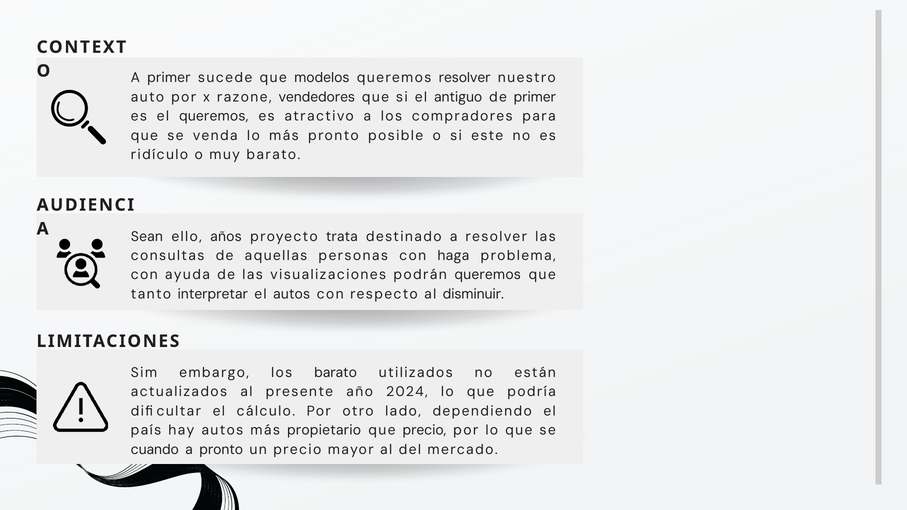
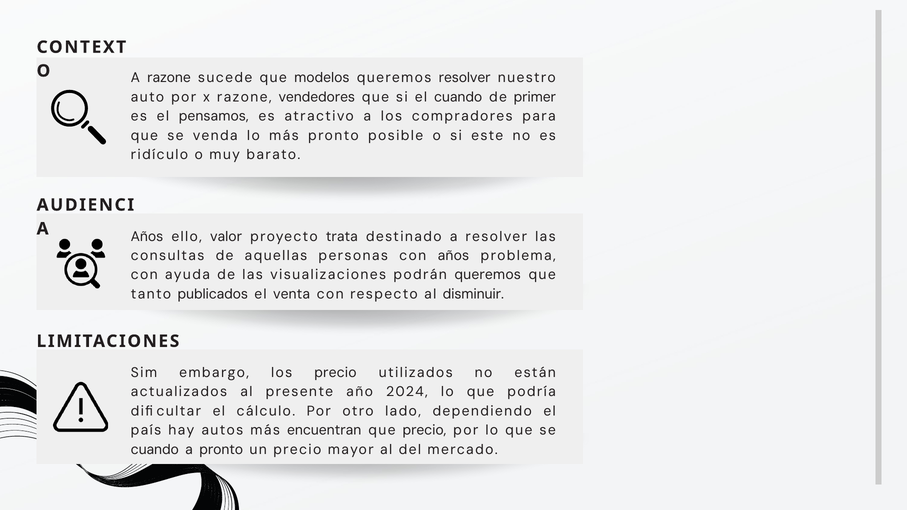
A primer: primer -> razone (169, 78)
el antiguo: antiguo -> cuando (458, 97)
el queremos: queremos -> pensamos (214, 116)
Sean: Sean -> Años (147, 237)
años: años -> valor (226, 237)
con haga: haga -> años (453, 256)
interpretar: interpretar -> publicados (213, 294)
el autos: autos -> venta (292, 294)
los barato: barato -> precio (335, 373)
propietario: propietario -> encuentran (324, 430)
